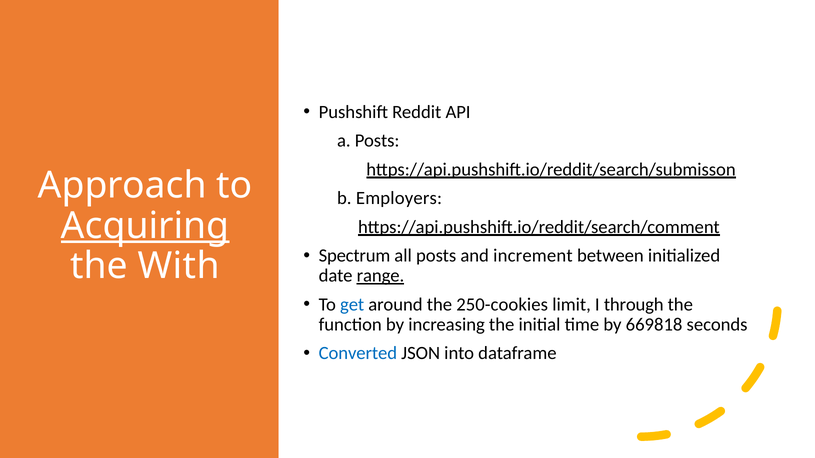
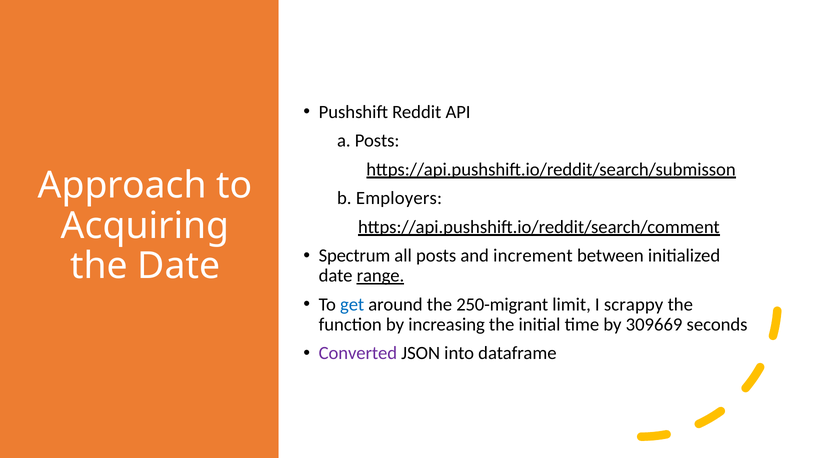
Acquiring underline: present -> none (145, 226)
the With: With -> Date (179, 266)
250-cookies: 250-cookies -> 250-migrant (502, 305)
through: through -> scrappy (634, 305)
669818: 669818 -> 309669 (654, 325)
Converted colour: blue -> purple (358, 353)
